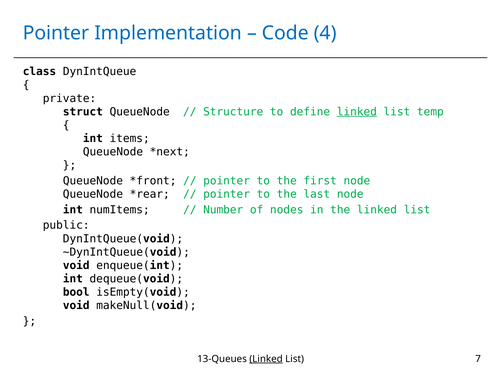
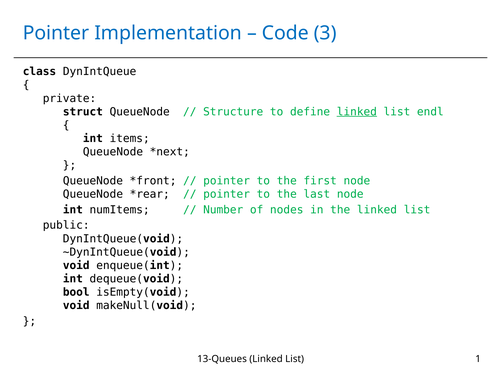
4: 4 -> 3 (325, 33)
temp: temp -> endl (430, 112)
Linked underline: present -> none (266, 359)
7: 7 -> 1 (478, 359)
